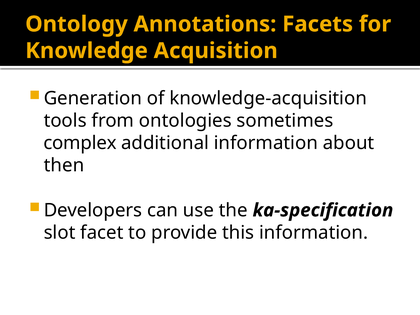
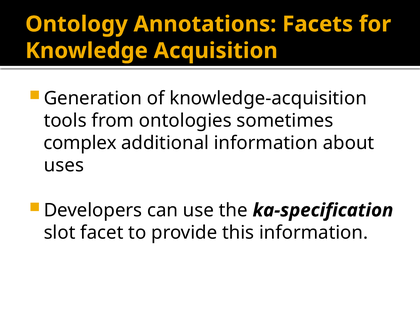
then: then -> uses (64, 165)
